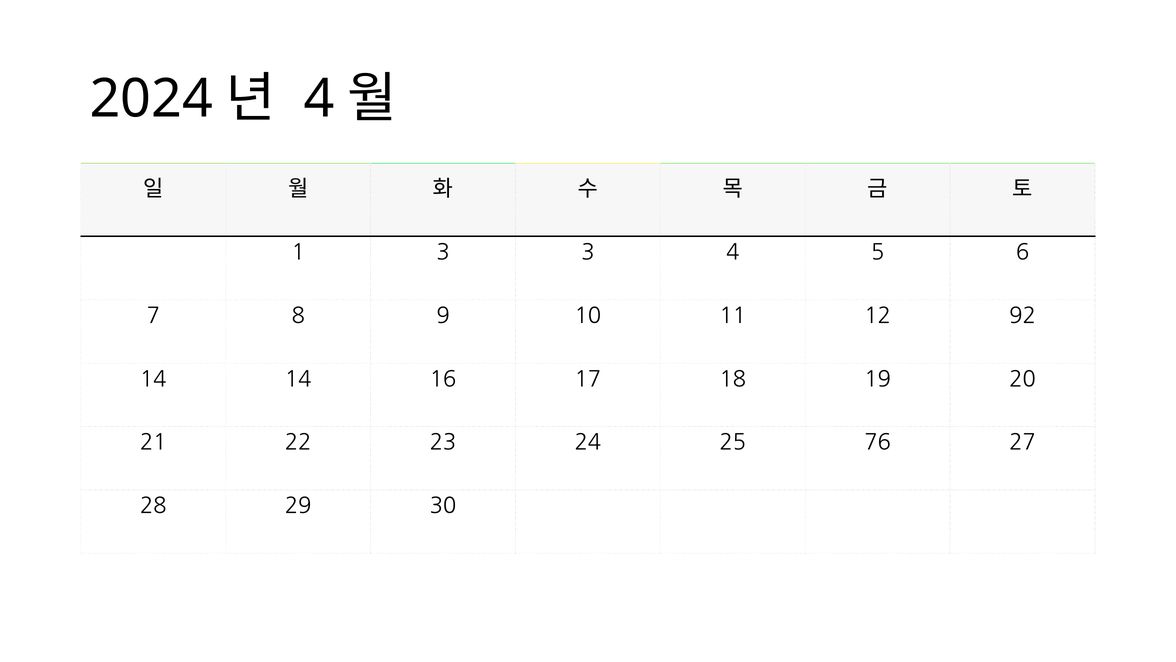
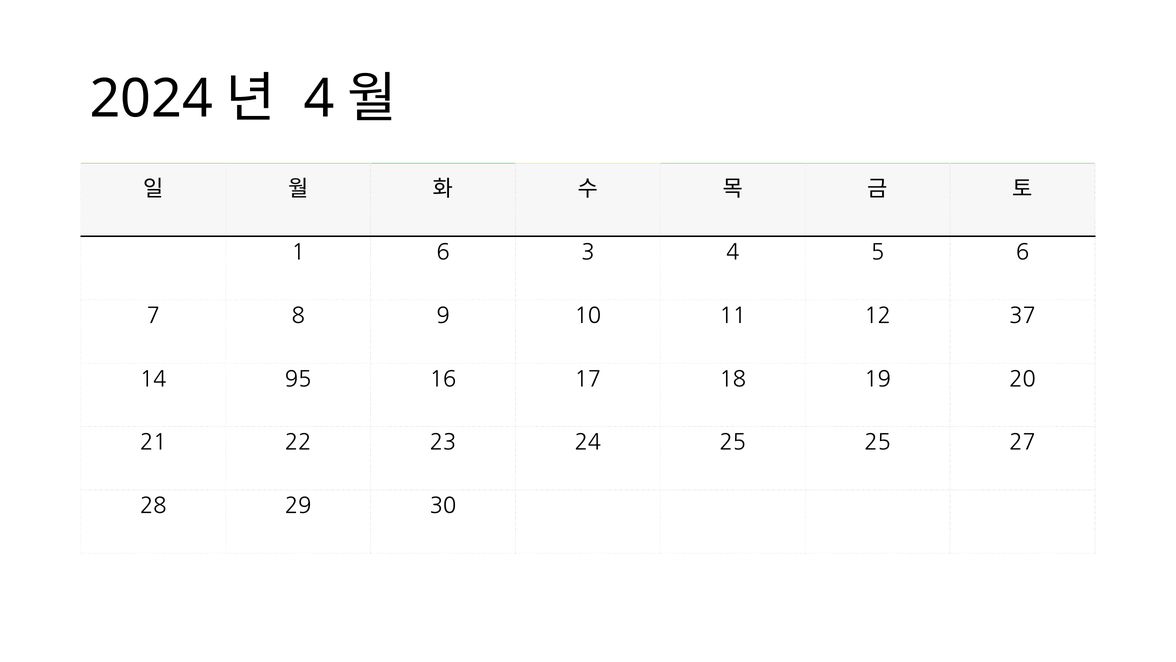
1 3: 3 -> 6 (443, 252)
92: 92 -> 37 (1023, 316)
14 14: 14 -> 95 (298, 379)
25 76: 76 -> 25 (878, 442)
